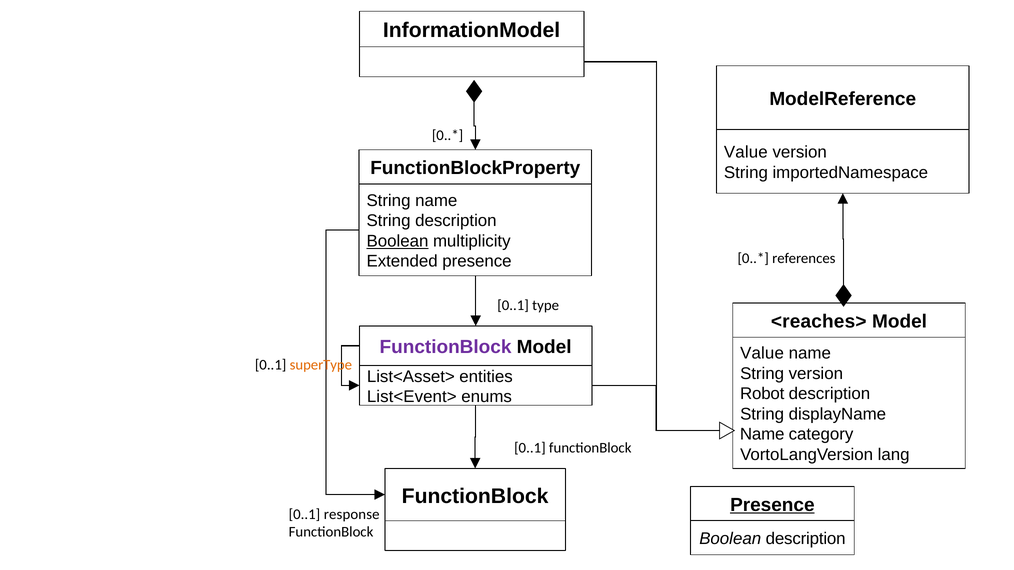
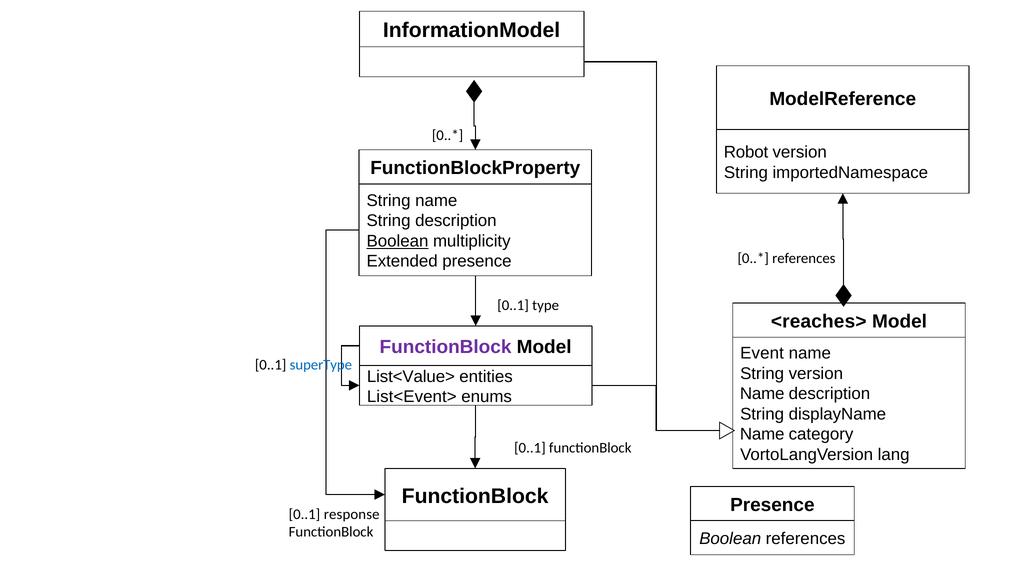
Value: Value -> Robot (746, 152)
Value: Value -> Event (762, 354)
superType colour: orange -> blue (321, 365)
List<Asset>: List<Asset> -> List<Value> (411, 377)
Robot: Robot -> Name (762, 394)
Presence underline: present -> none (772, 505)
Boolean description: description -> references (806, 539)
